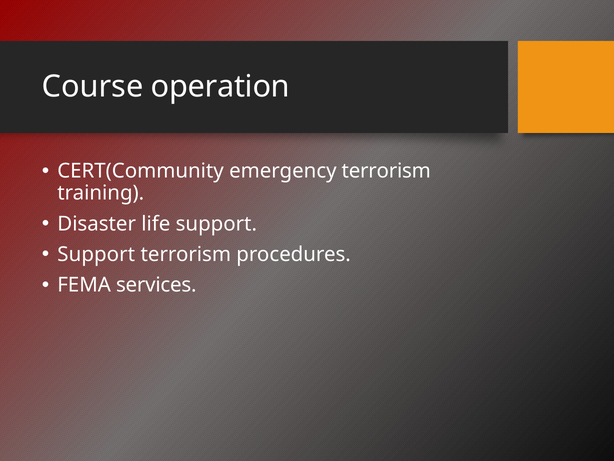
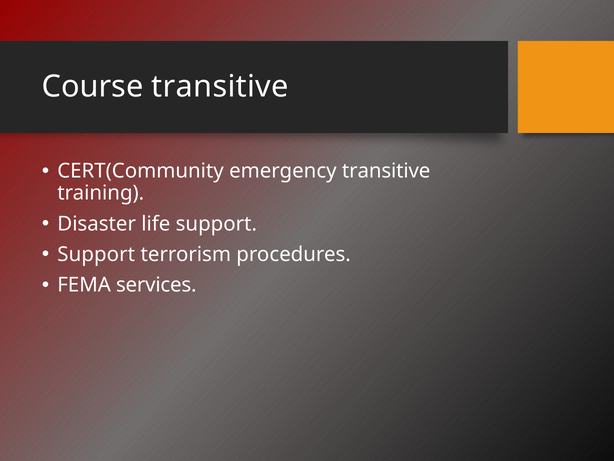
Course operation: operation -> transitive (220, 87)
emergency terrorism: terrorism -> transitive (386, 171)
